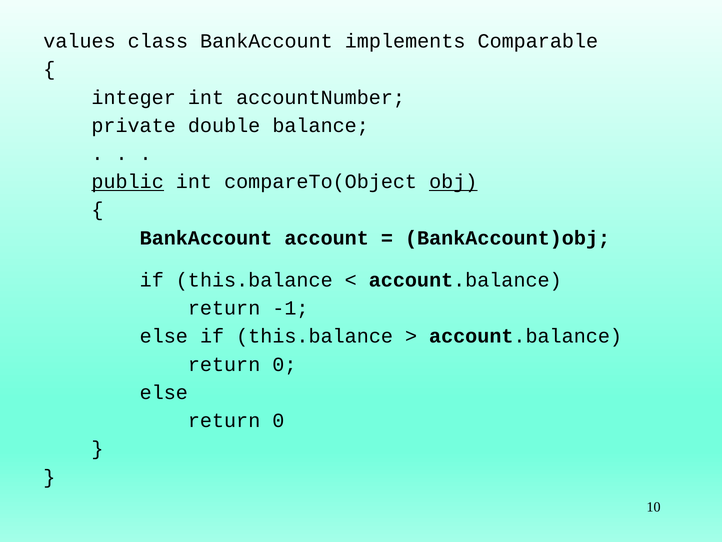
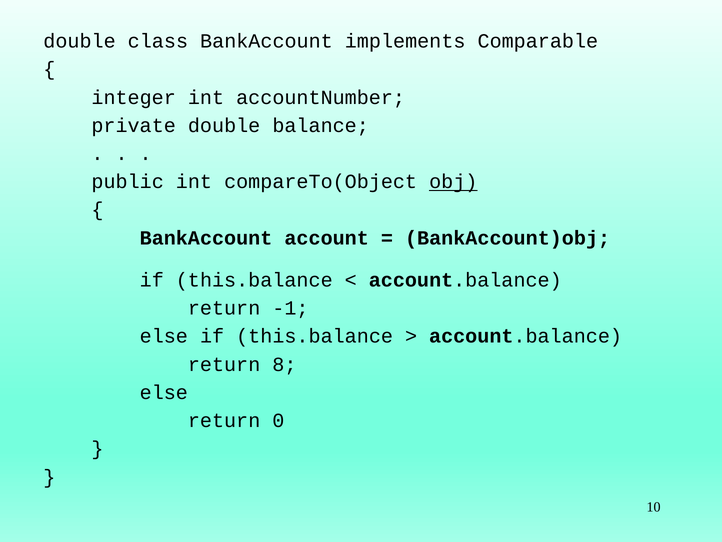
values: values -> double (79, 41)
public underline: present -> none (128, 182)
0: 0 -> 8 (284, 364)
